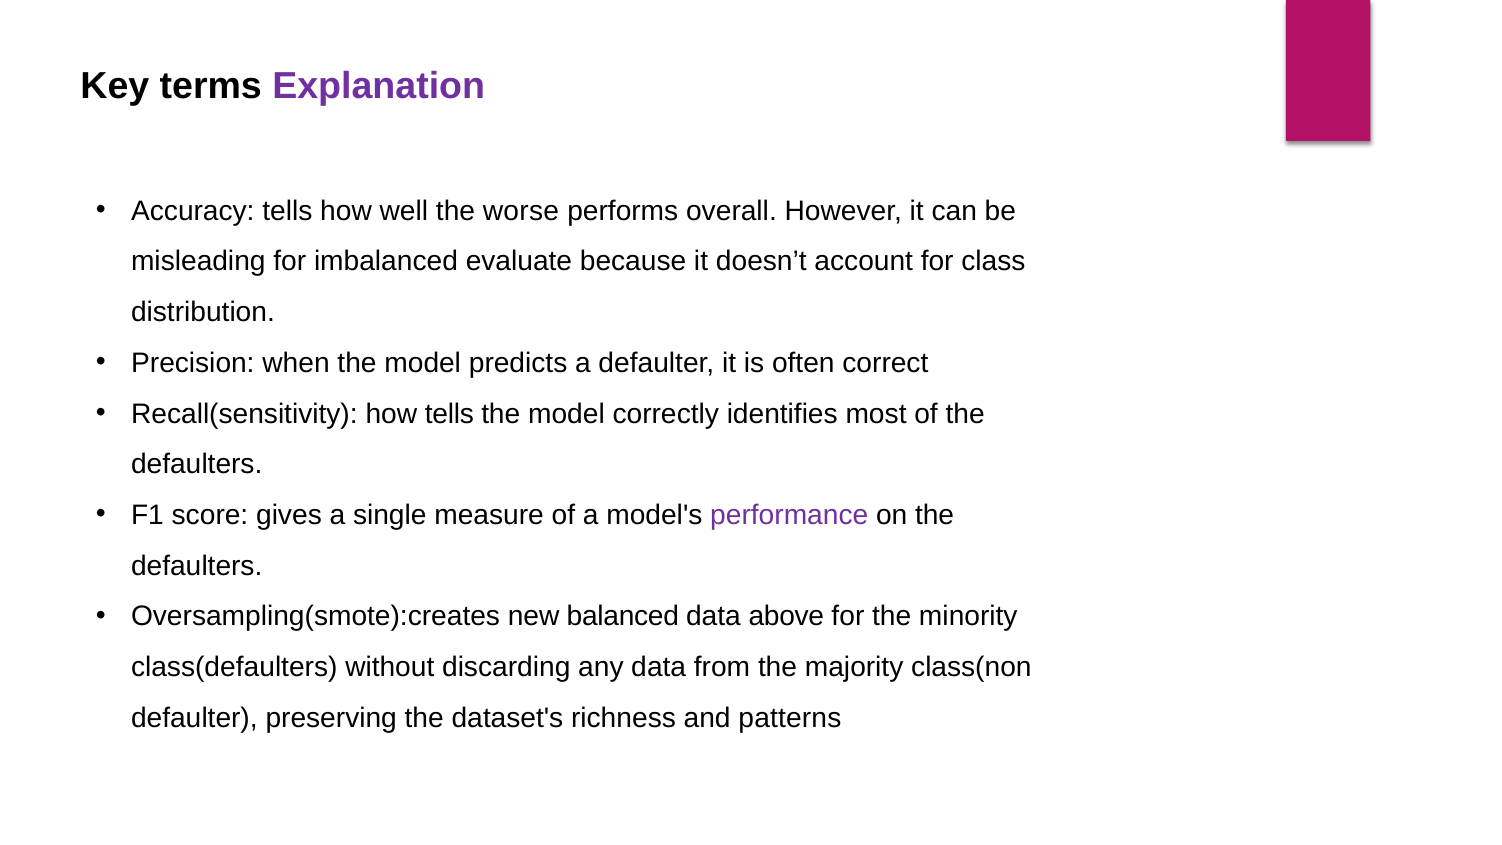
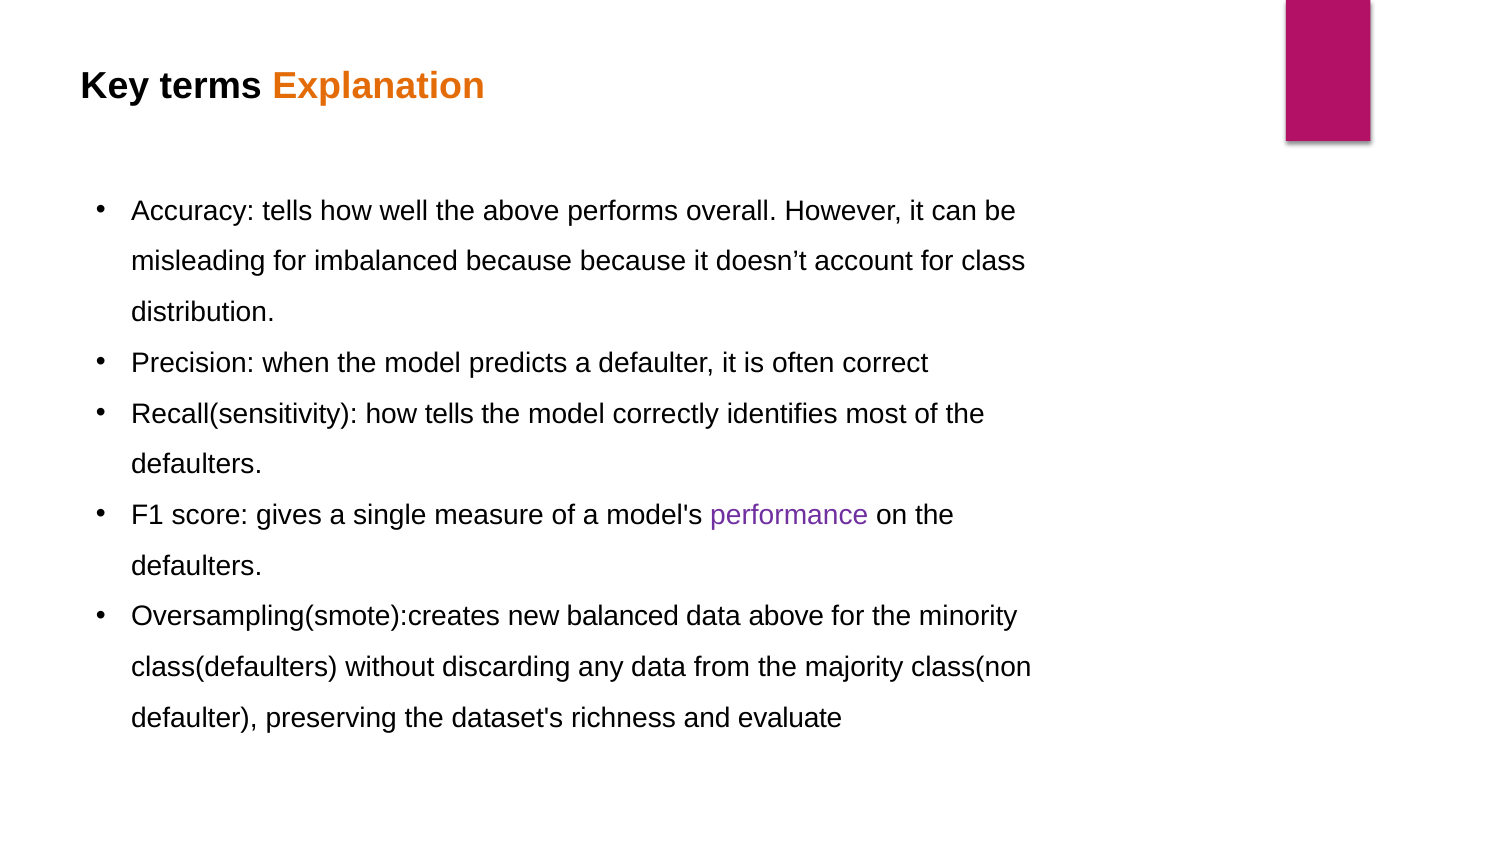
Explanation colour: purple -> orange (379, 87)
the worse: worse -> above (521, 211)
imbalanced evaluate: evaluate -> because (519, 262)
patterns: patterns -> evaluate (790, 718)
